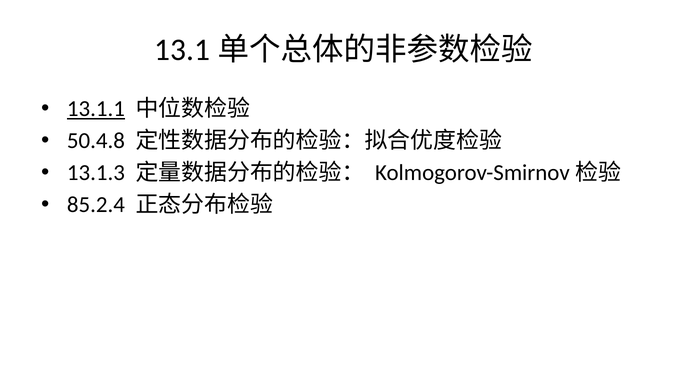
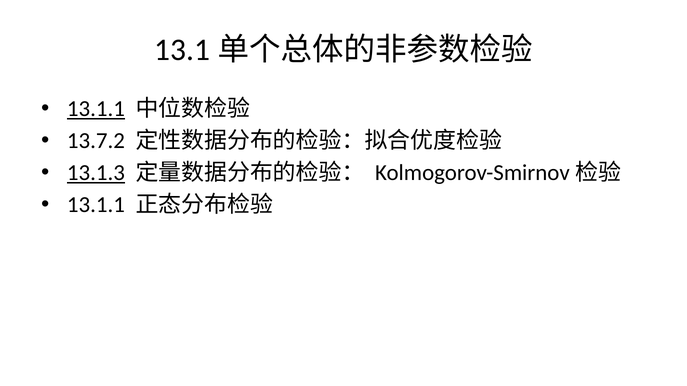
50.4.8: 50.4.8 -> 13.7.2 (96, 141)
13.1.3 underline: none -> present (96, 173)
85.2.4: 85.2.4 -> 13.1.1 (96, 205)
